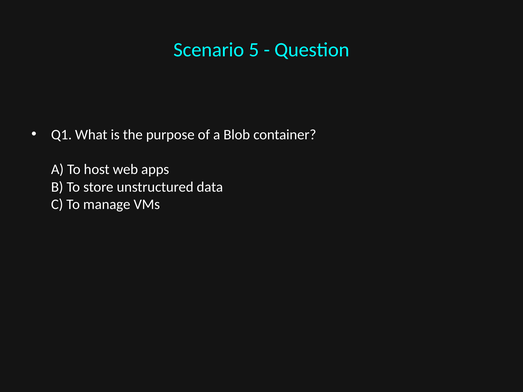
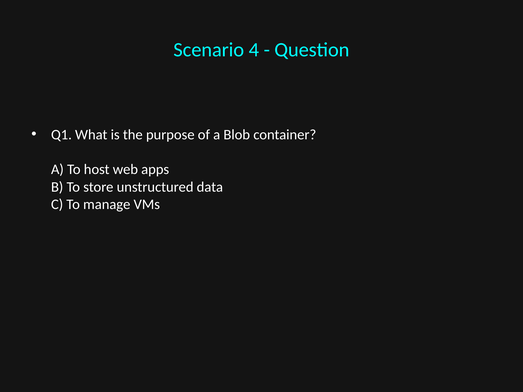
5: 5 -> 4 (254, 50)
